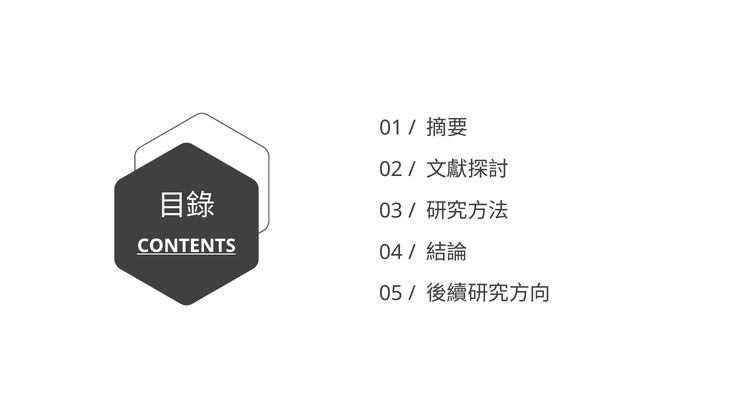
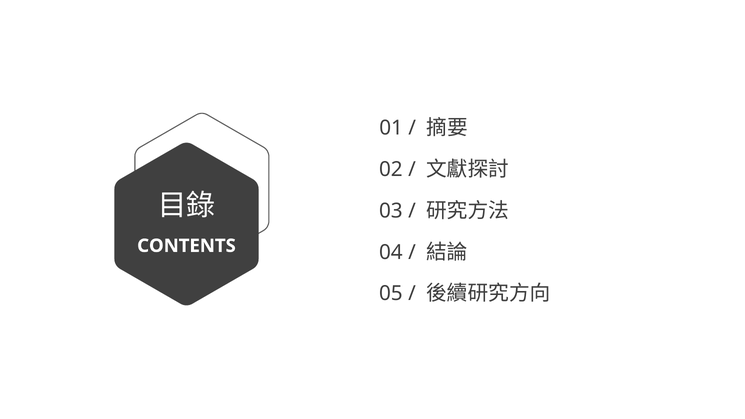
CONTENTS underline: present -> none (186, 246)
